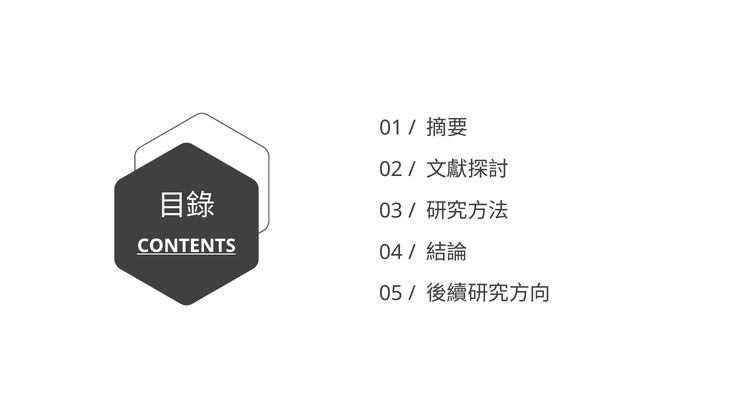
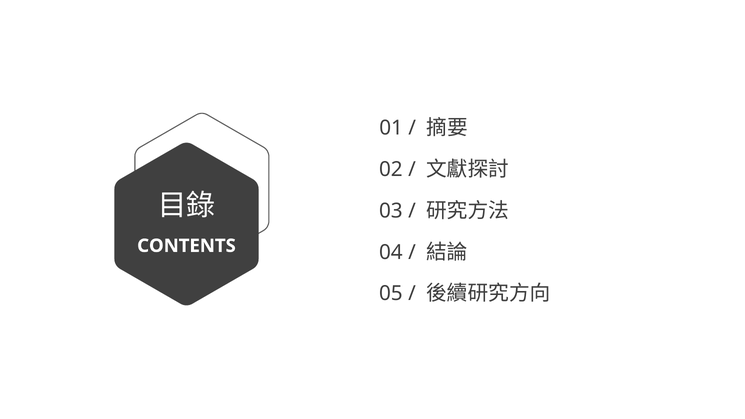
CONTENTS underline: present -> none (186, 246)
